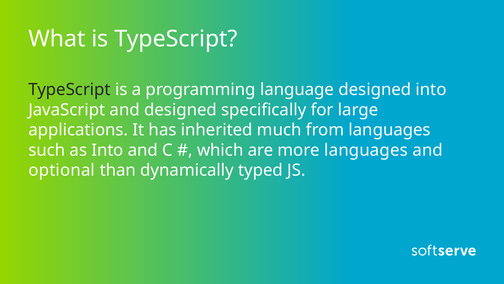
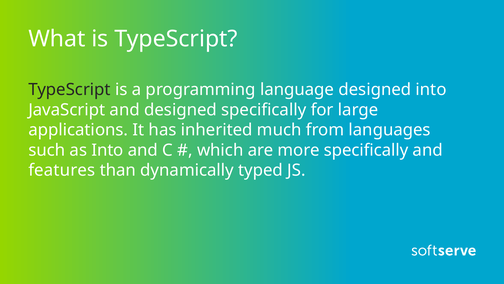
more languages: languages -> specifically (366, 150)
optional: optional -> features (62, 170)
